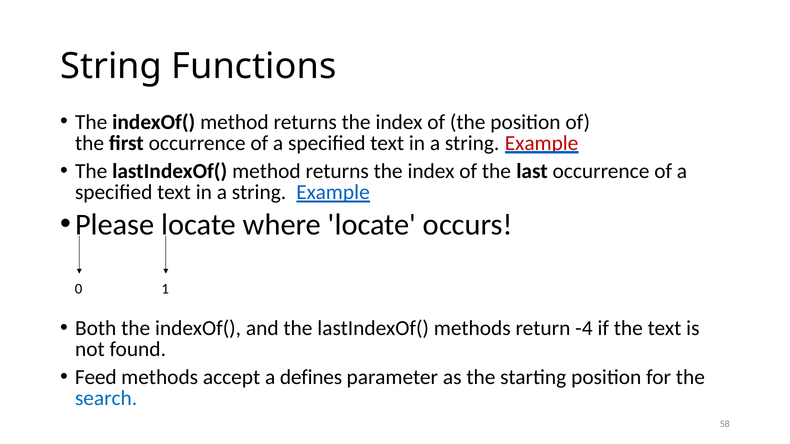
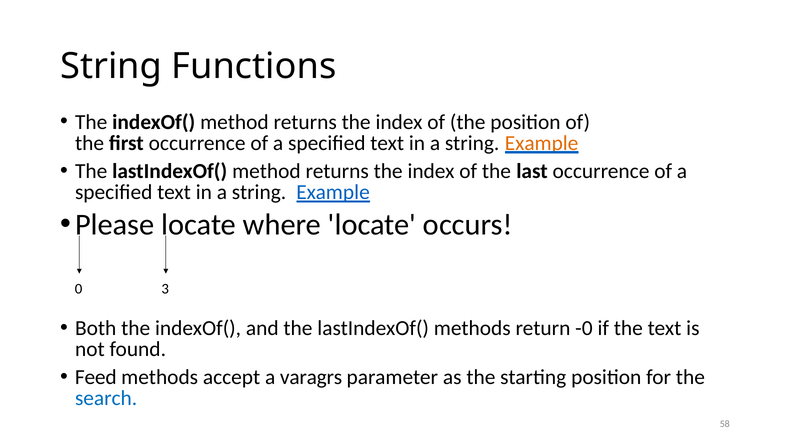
Example colour: red -> orange (542, 143)
1: 1 -> 3 (165, 289)
-4: -4 -> -0 (584, 329)
defines: defines -> varagrs (311, 378)
